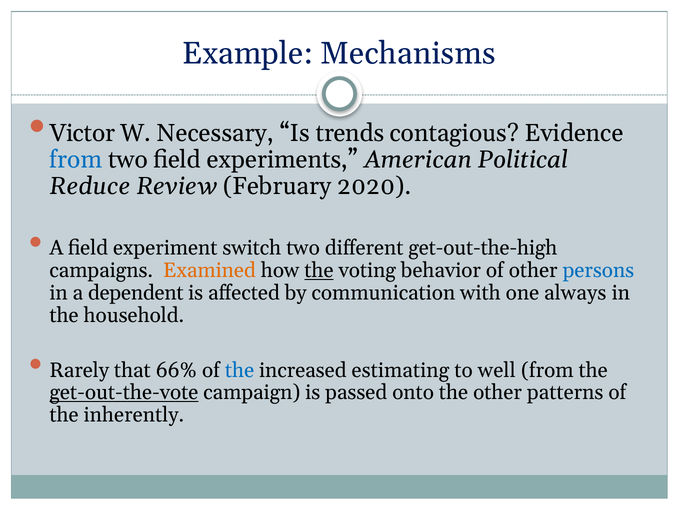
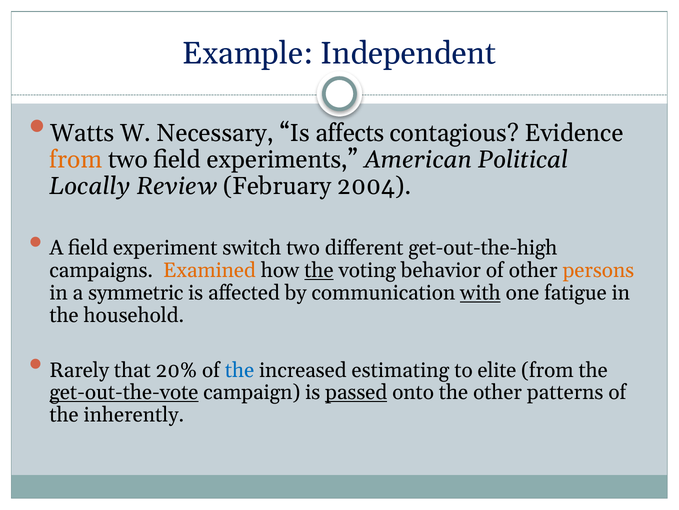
Mechanisms: Mechanisms -> Independent (408, 53)
Victor: Victor -> Watts (82, 133)
trends: trends -> affects (350, 133)
from colour: blue -> orange (76, 160)
Reduce: Reduce -> Locally (90, 186)
2020: 2020 -> 2004 (374, 186)
persons colour: blue -> orange (598, 270)
dependent: dependent -> symmetric (136, 293)
with underline: none -> present (480, 293)
always: always -> fatigue (575, 293)
66%: 66% -> 20% (176, 370)
well: well -> elite (497, 370)
passed underline: none -> present (356, 392)
